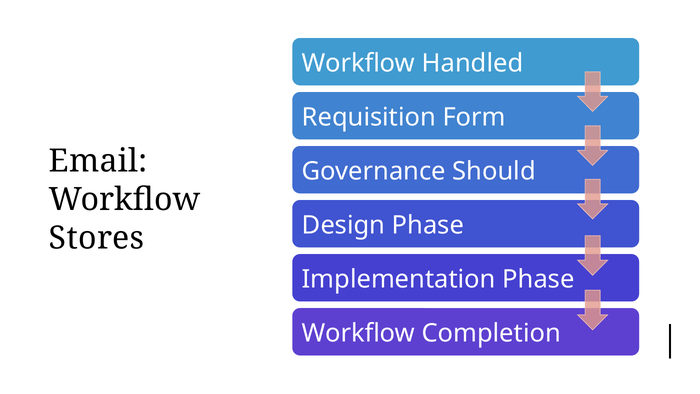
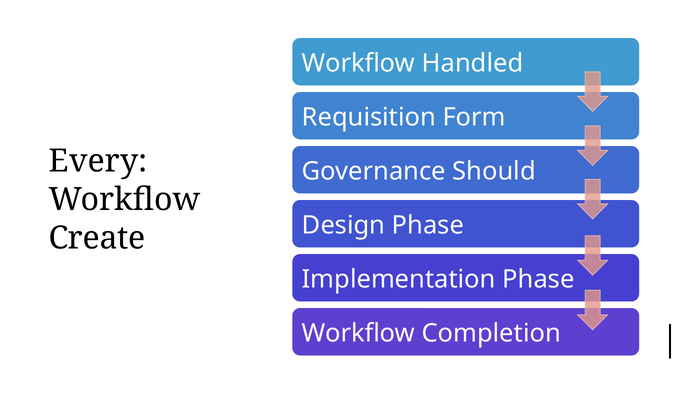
Email: Email -> Every (98, 161)
Stores: Stores -> Create (97, 238)
